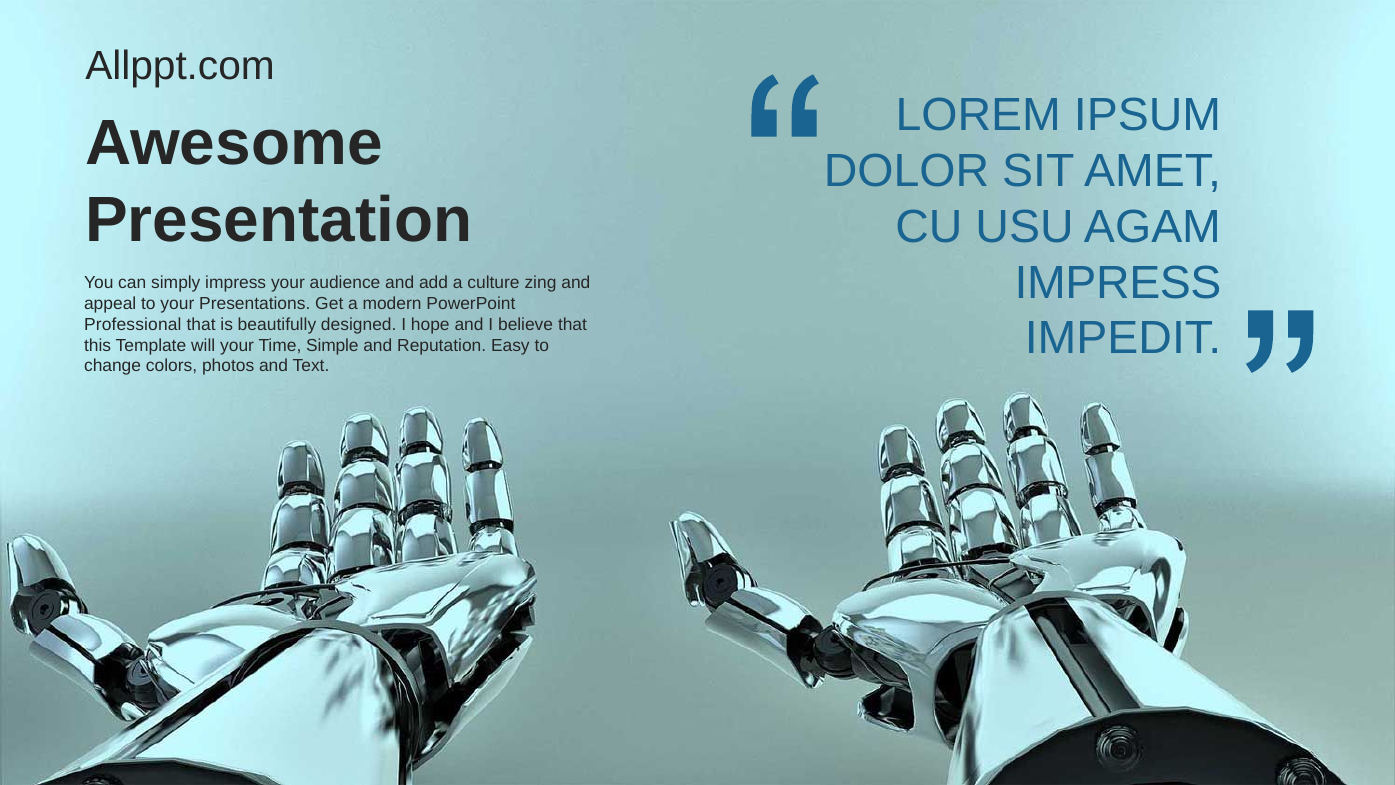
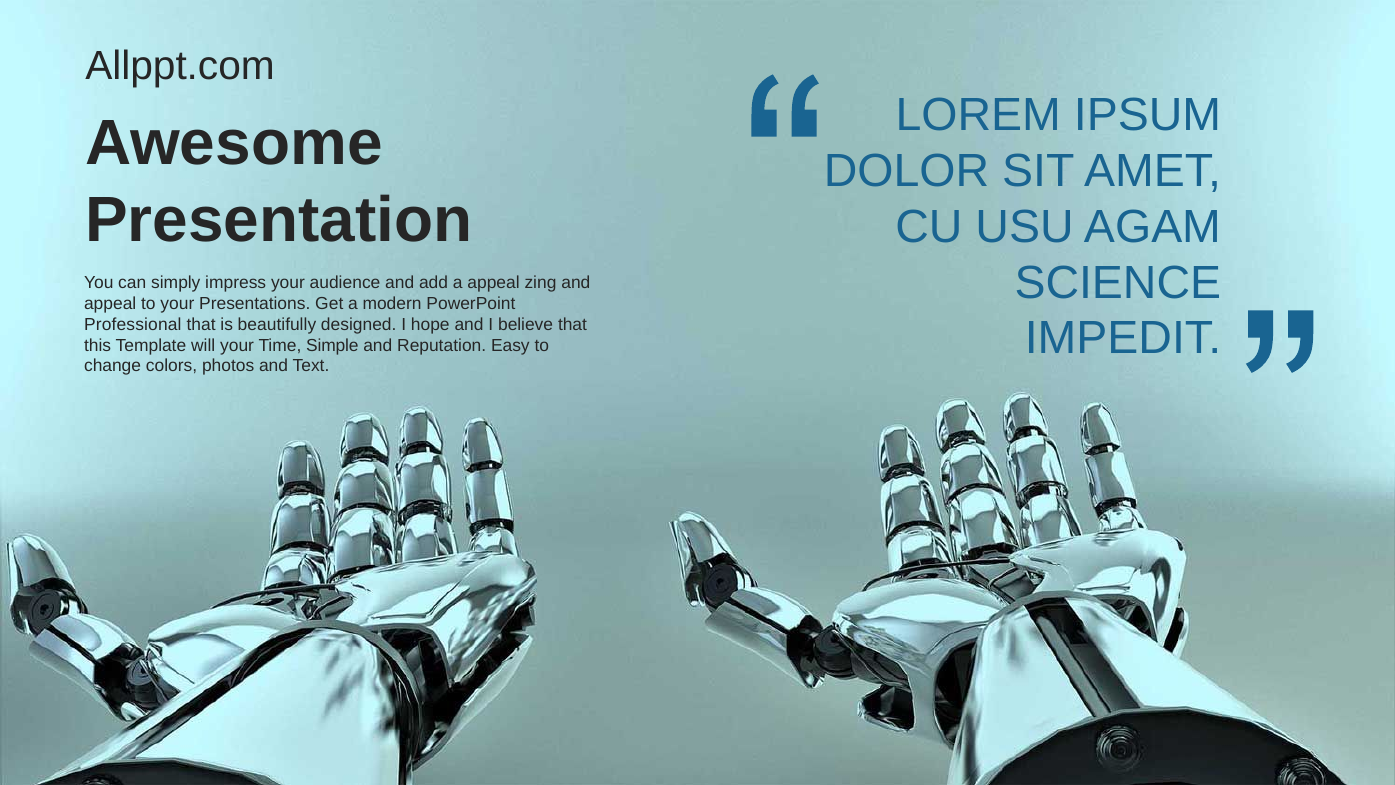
IMPRESS: IMPRESS -> SCIENCE (1118, 283)
a culture: culture -> appeal (494, 282)
